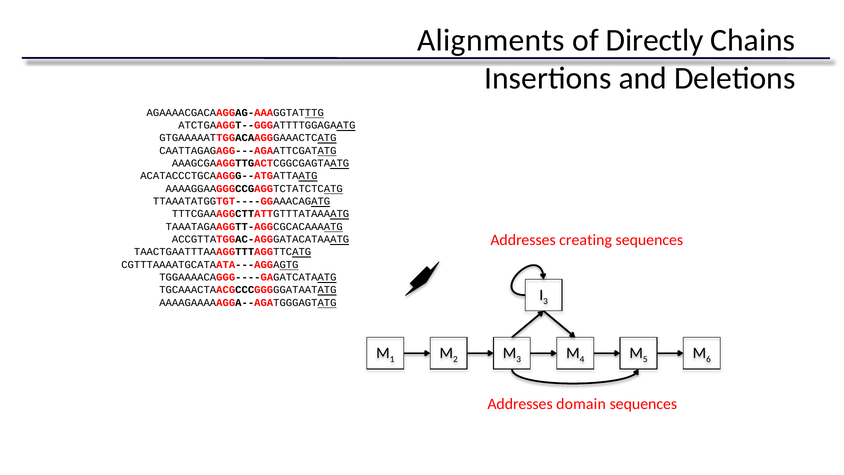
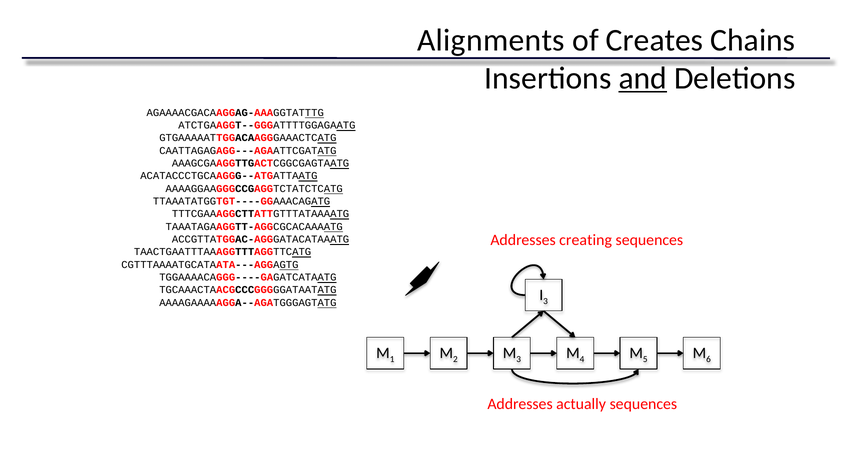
Directly: Directly -> Creates (655, 40)
and underline: none -> present (643, 78)
domain: domain -> actually (581, 404)
